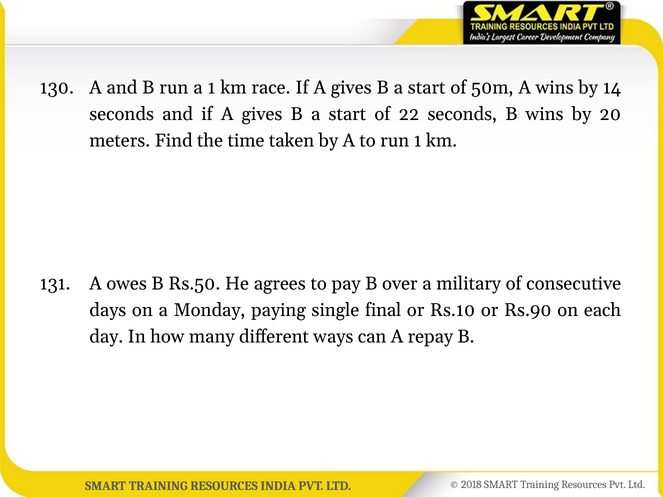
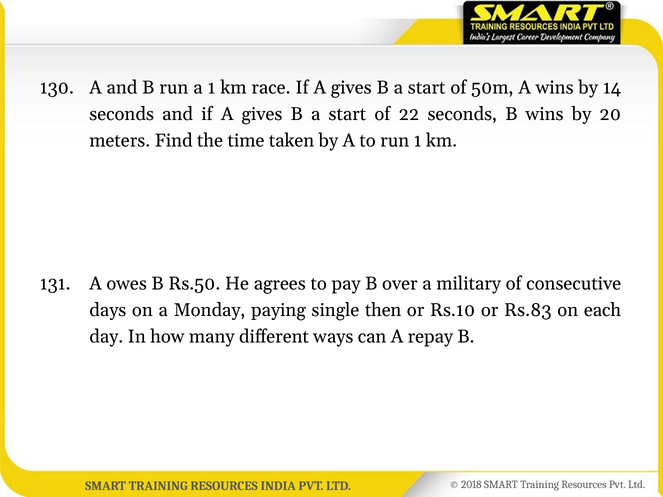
final: final -> then (383, 310)
Rs.90: Rs.90 -> Rs.83 (528, 310)
